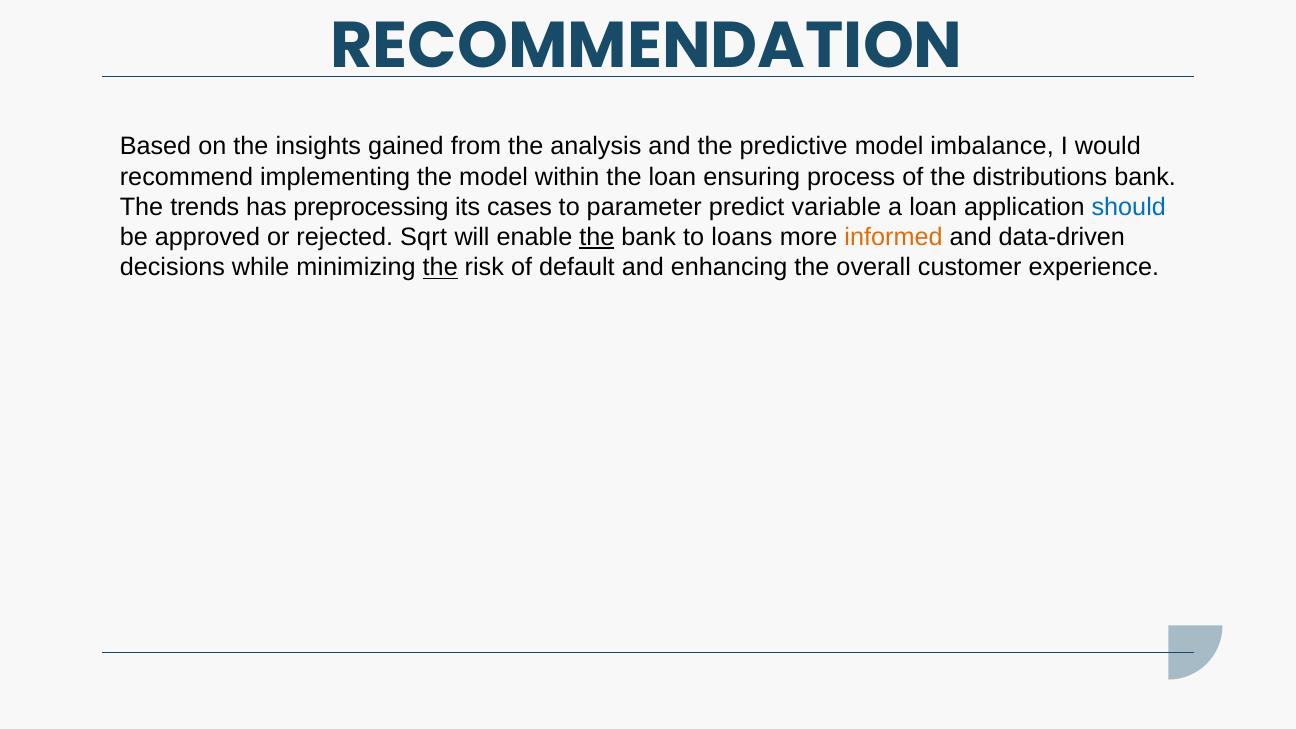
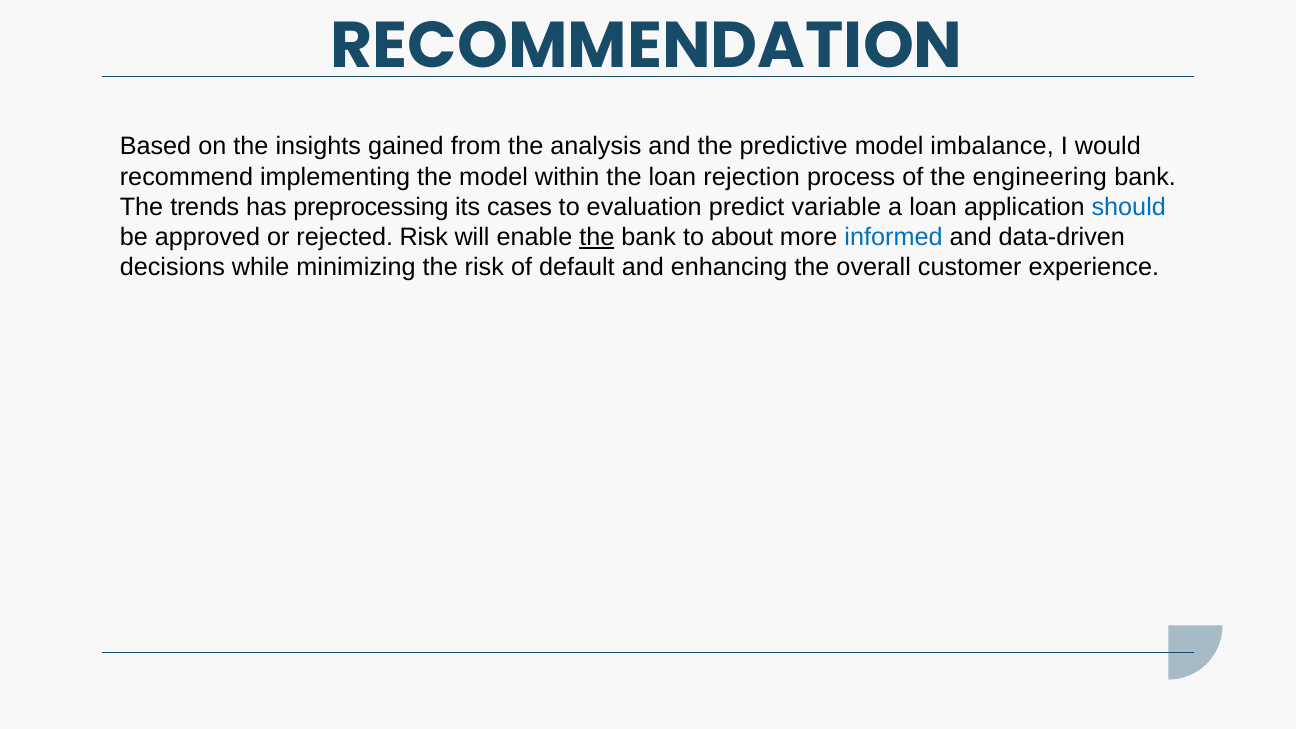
ensuring: ensuring -> rejection (752, 177)
distributions: distributions -> engineering (1040, 177)
parameter: parameter -> evaluation (644, 207)
rejected Sqrt: Sqrt -> Risk (424, 237)
loans: loans -> about (742, 237)
informed colour: orange -> blue (894, 237)
the underline: present -> none (440, 268)
